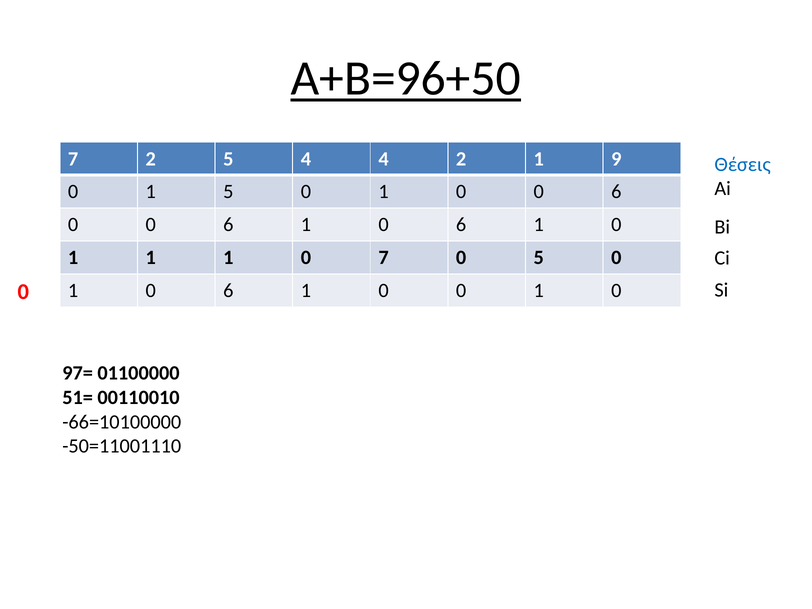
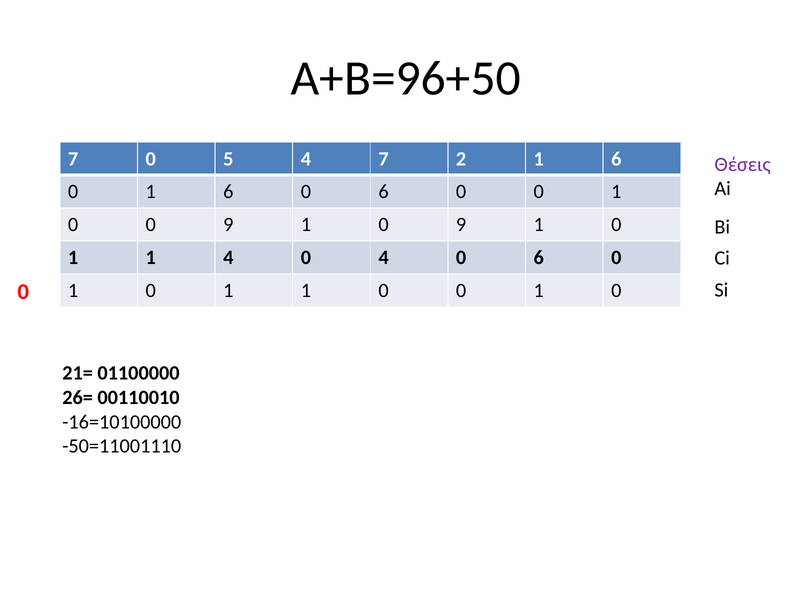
Α+Β=96+50 underline: present -> none (406, 79)
7 2: 2 -> 0 (151, 159)
4 4: 4 -> 7 (384, 159)
2 1 9: 9 -> 6 (616, 159)
Θέσεις colour: blue -> purple (743, 164)
0 1 5: 5 -> 6 (228, 192)
1: 1 -> 6 (384, 192)
6: 6 -> 1 (616, 192)
6: 6 -> 9 (228, 225)
6: 6 -> 9 (461, 225)
1 1 1: 1 -> 4 (228, 258)
0 7: 7 -> 4 (384, 258)
5: 5 -> 6 (539, 258)
6: 6 -> 1 (228, 291)
97=: 97= -> 21= (78, 373)
51=: 51= -> 26= (78, 398)
-66=10100000: -66=10100000 -> -16=10100000 (122, 422)
